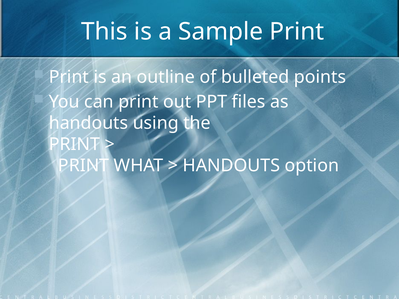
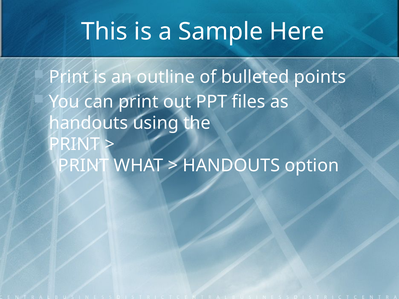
Sample Print: Print -> Here (297, 32)
